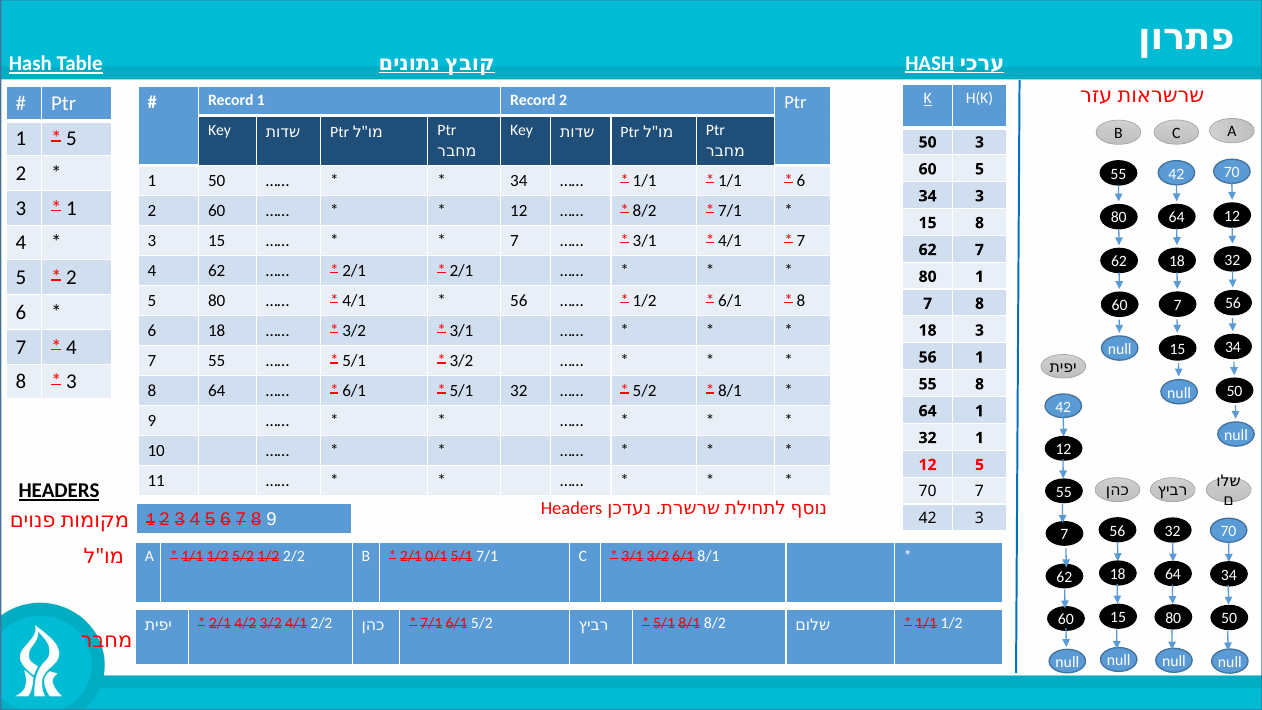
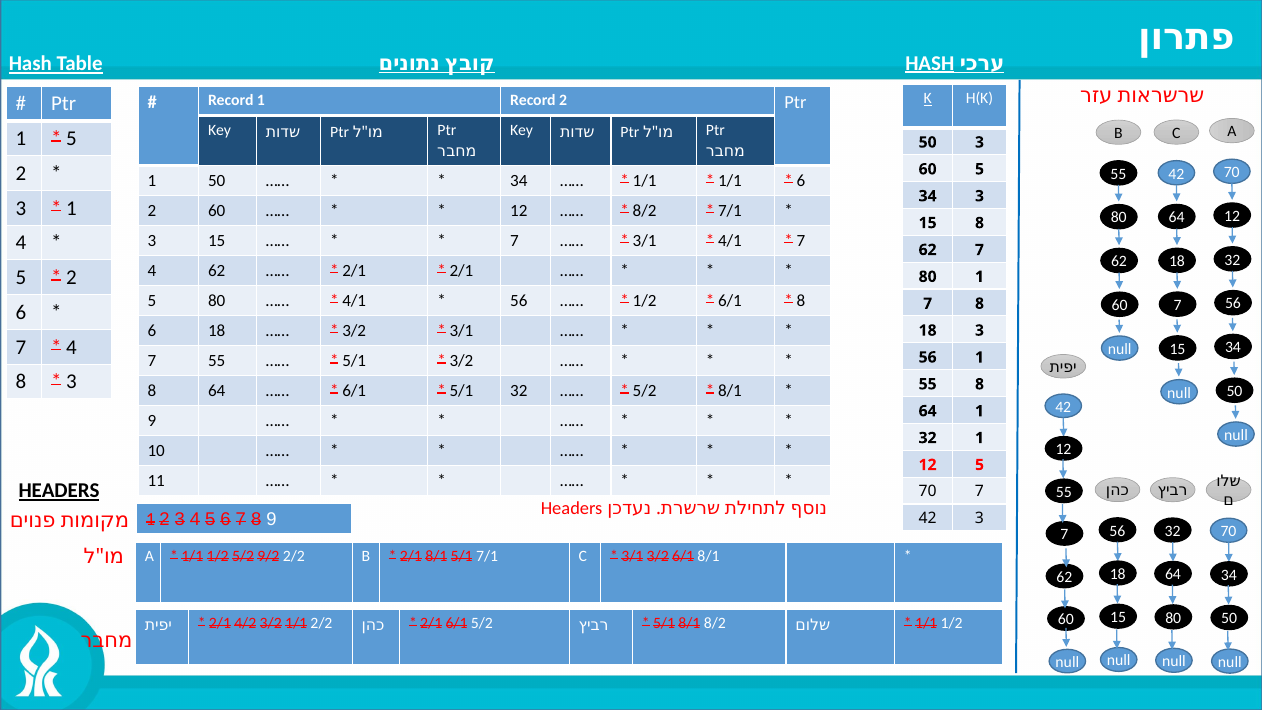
5/2 1/2: 1/2 -> 9/2 (268, 557)
2/1 0/1: 0/1 -> 8/1 (436, 557)
3/2 4/1: 4/1 -> 1/1 (296, 624)
7/1: 7/1 -> 2/1 (431, 624)
